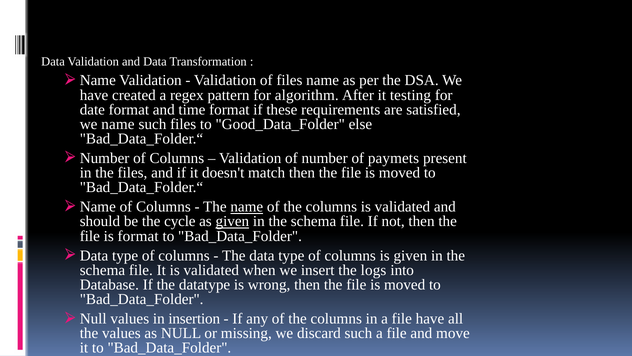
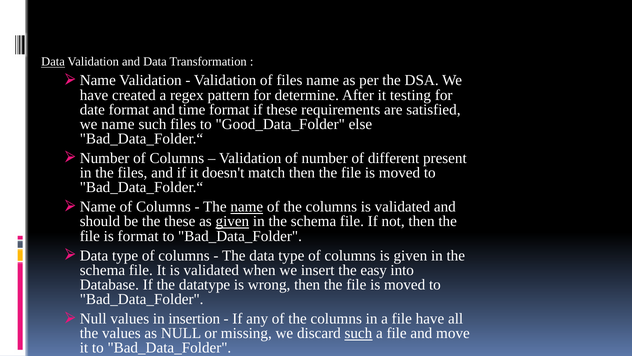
Data underline: none -> present (53, 62)
algorithm: algorithm -> determine (307, 95)
paymets: paymets -> different (394, 158)
the cycle: cycle -> these (180, 221)
logs: logs -> easy (374, 270)
such underline: none -> present (358, 333)
